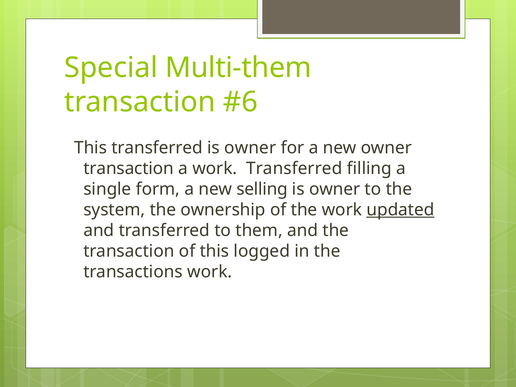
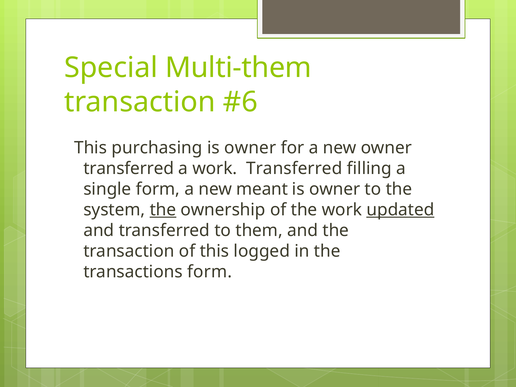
This transferred: transferred -> purchasing (157, 148)
transaction: transaction -> transferred (129, 168)
selling: selling -> meant (262, 189)
the underline: none -> present (163, 210)
transactions work: work -> form (210, 272)
